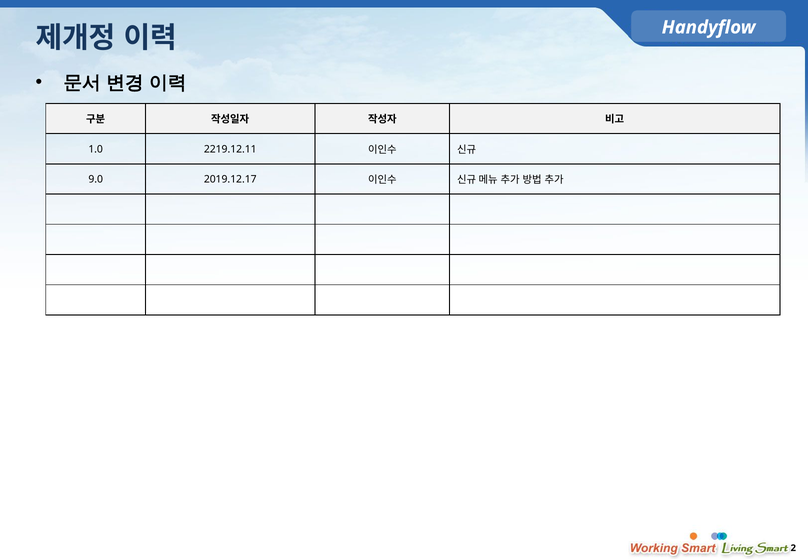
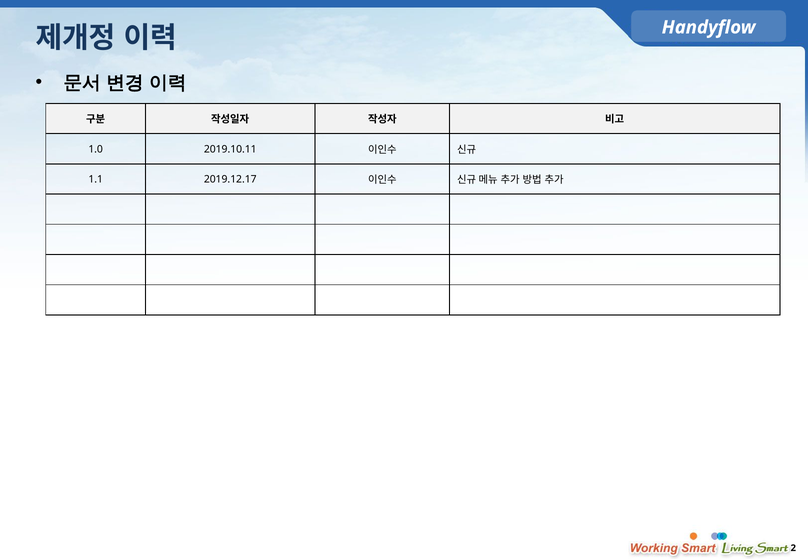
2219.12.11: 2219.12.11 -> 2019.10.11 (230, 149)
9.0: 9.0 -> 1.1 (96, 180)
